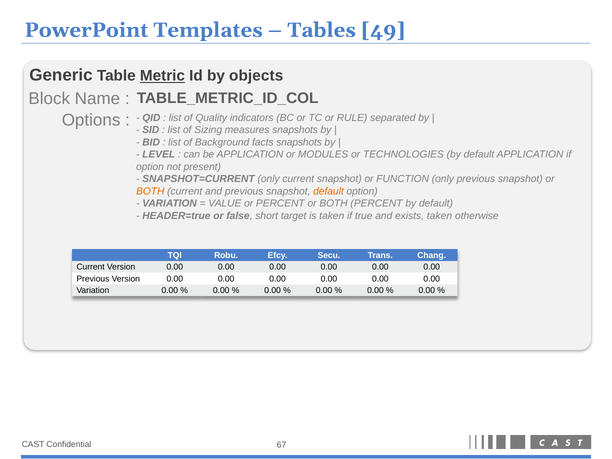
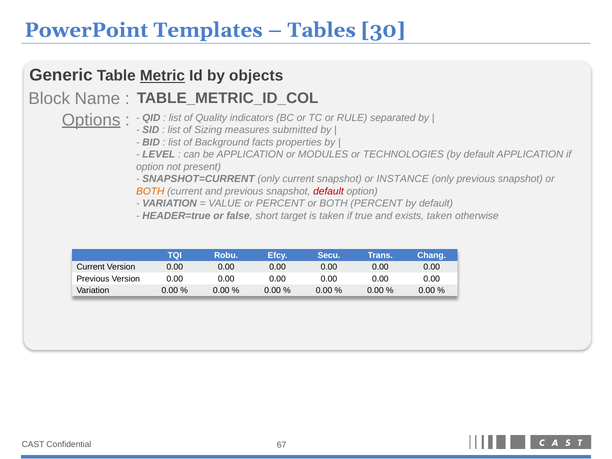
49: 49 -> 30 (383, 30)
Options underline: none -> present (91, 120)
measures snapshots: snapshots -> submitted (295, 130)
facts snapshots: snapshots -> properties (299, 142)
FUNCTION: FUNCTION -> INSTANCE (403, 179)
default colour: orange -> red (328, 191)
